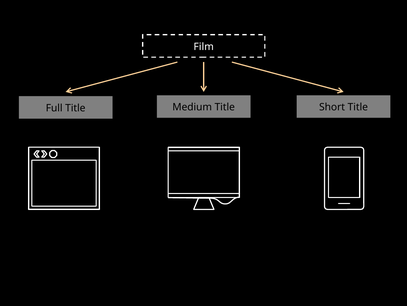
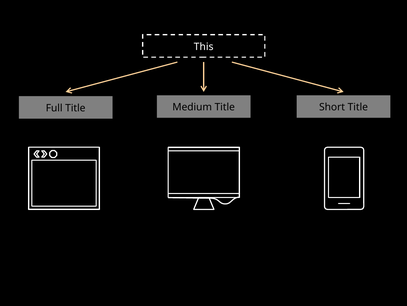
Film: Film -> This (204, 47)
